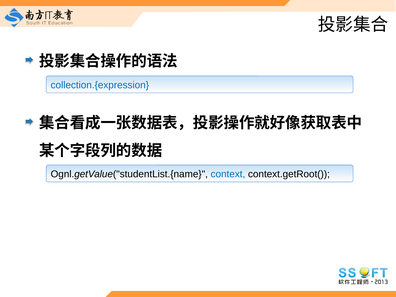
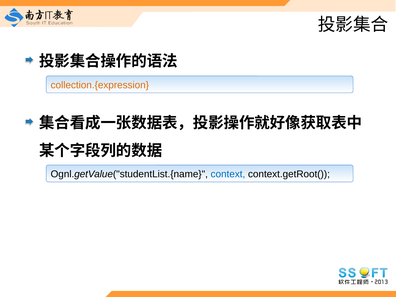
collection.{expression colour: blue -> orange (100, 85)
